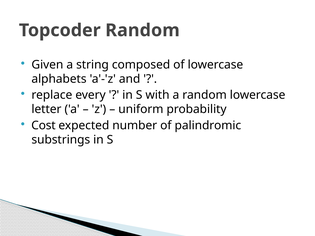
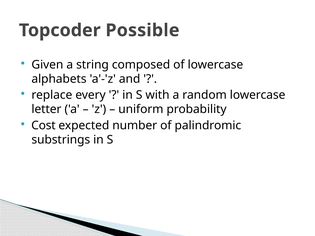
Topcoder Random: Random -> Possible (142, 30)
